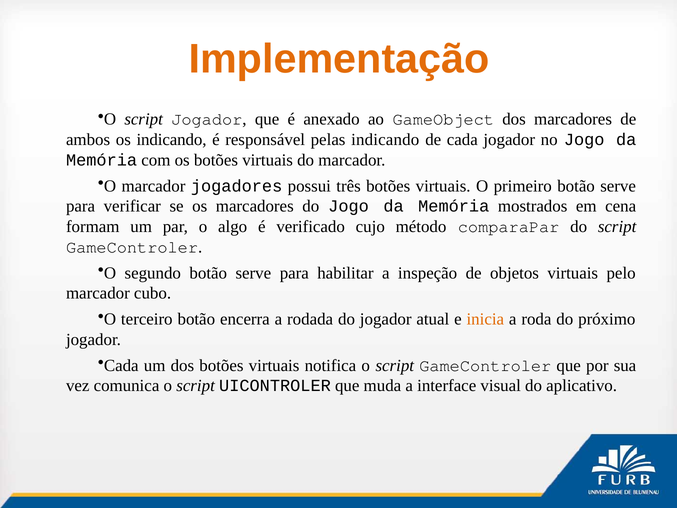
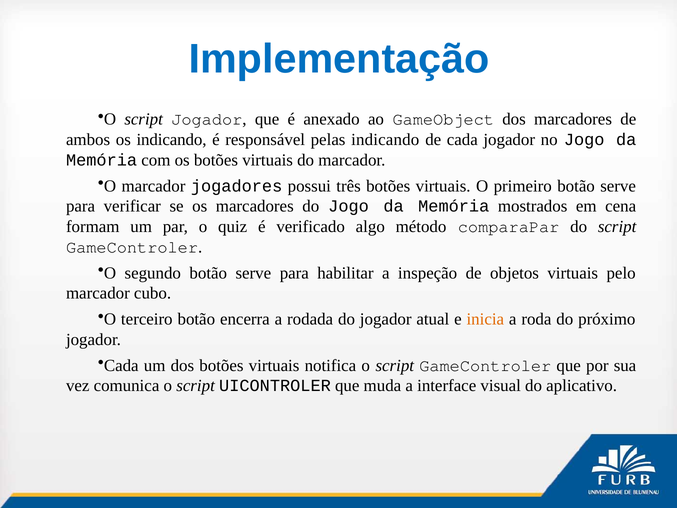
Implementação colour: orange -> blue (339, 59)
algo: algo -> quiz (233, 227)
cujo: cujo -> algo (370, 227)
